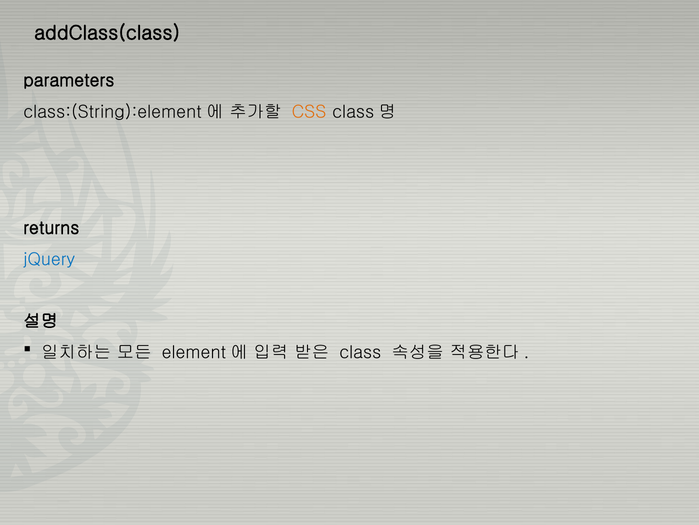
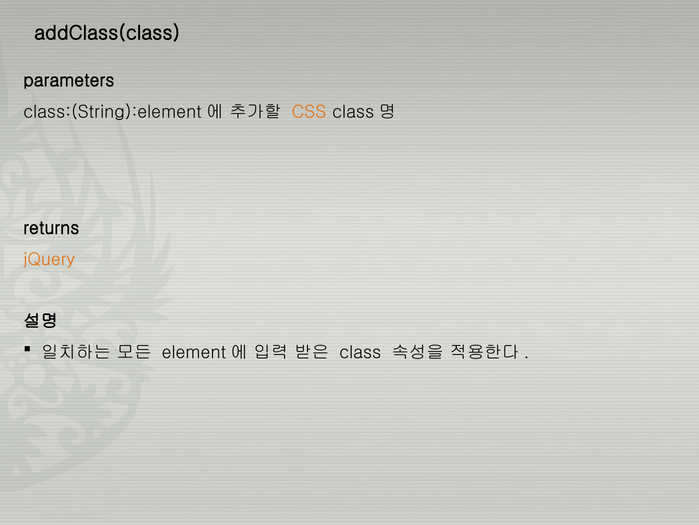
jQuery colour: blue -> orange (49, 259)
